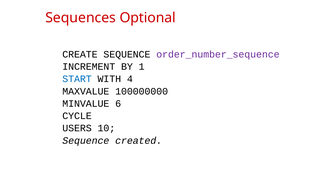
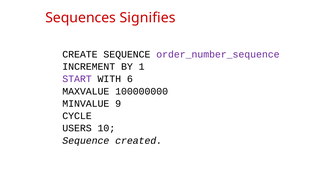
Optional: Optional -> Signifies (148, 18)
START colour: blue -> purple (77, 79)
4: 4 -> 6 (130, 79)
6: 6 -> 9 (118, 104)
